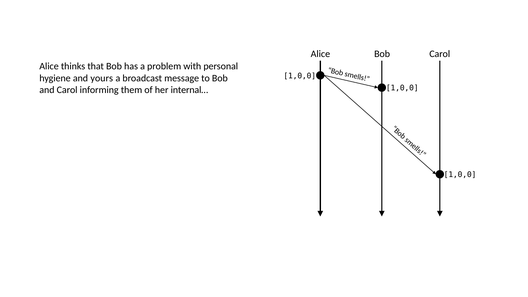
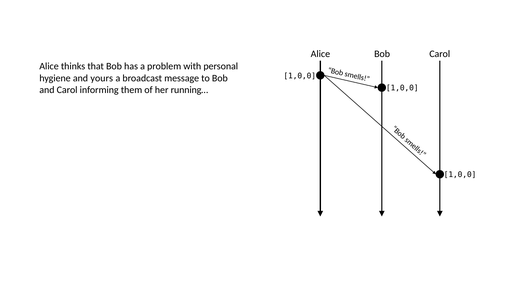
internal…: internal… -> running… (189, 90)
